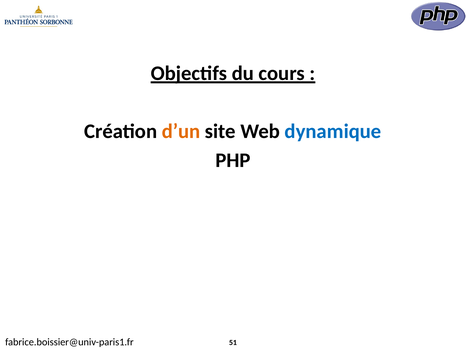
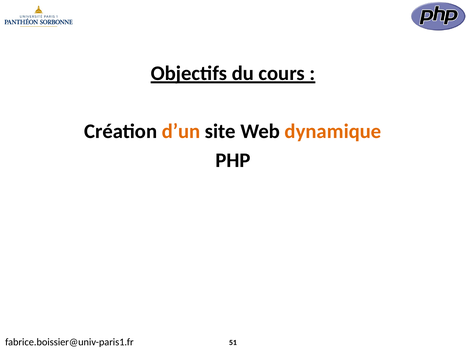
dynamique colour: blue -> orange (333, 132)
